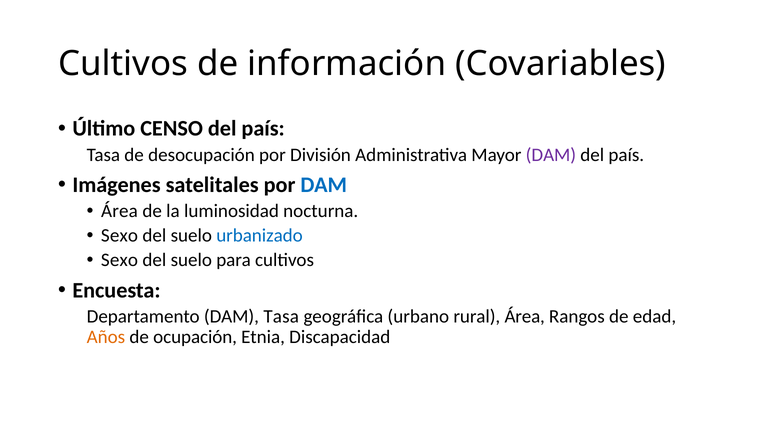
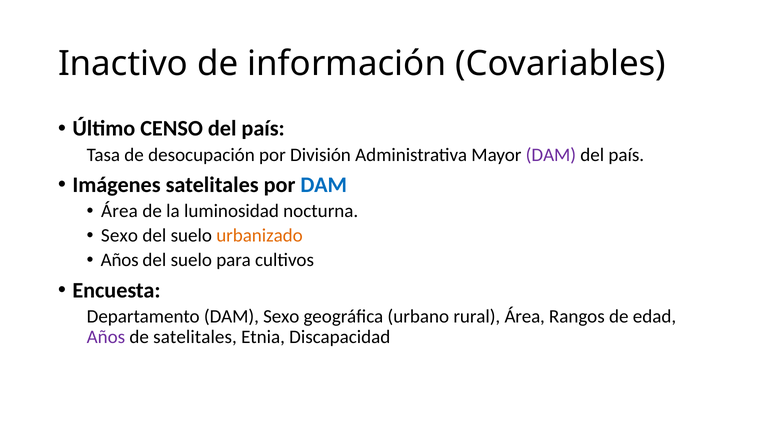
Cultivos: Cultivos -> Inactivo (123, 64)
urbanizado colour: blue -> orange (260, 236)
Sexo: Sexo -> Años (120, 261)
DAM Tasa: Tasa -> Sexo (281, 317)
Años colour: orange -> purple (106, 338)
de ocupación: ocupación -> satelitales (195, 338)
